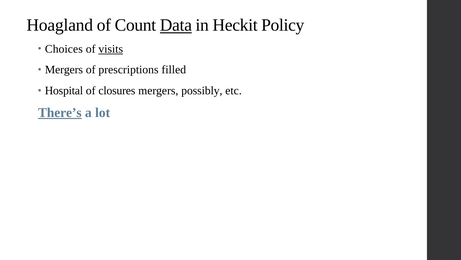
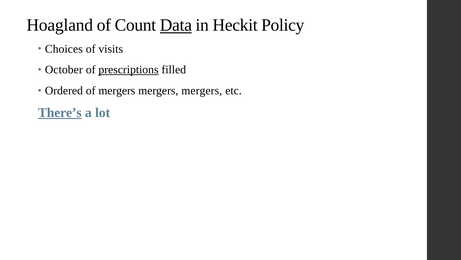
visits underline: present -> none (111, 49)
Mergers: Mergers -> October (64, 70)
prescriptions underline: none -> present (128, 70)
Hospital: Hospital -> Ordered (64, 90)
of closures: closures -> mergers (117, 90)
possibly: possibly -> mergers (202, 90)
